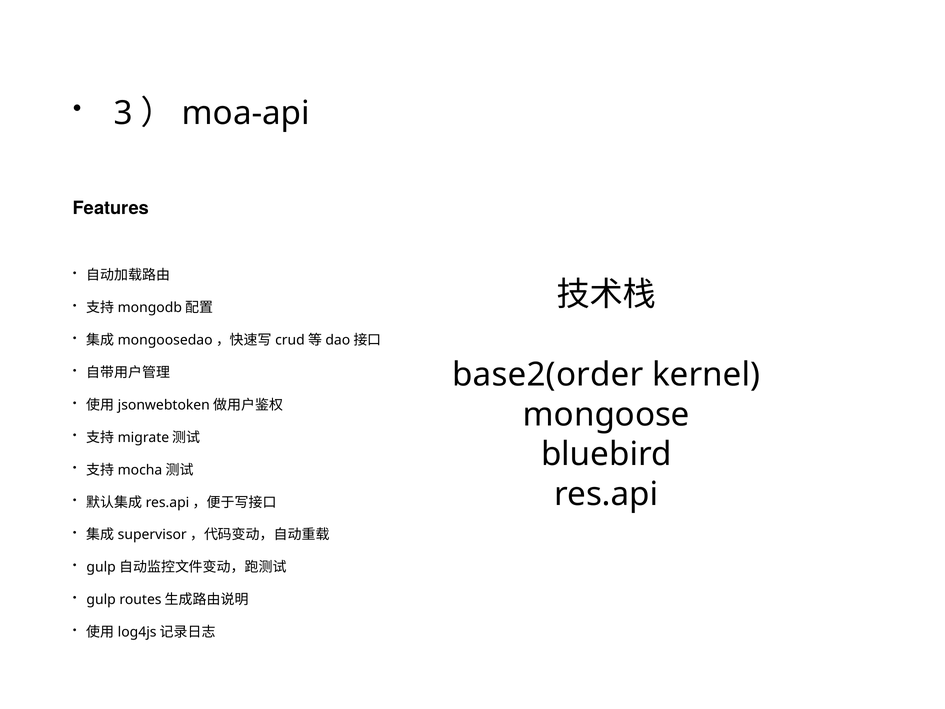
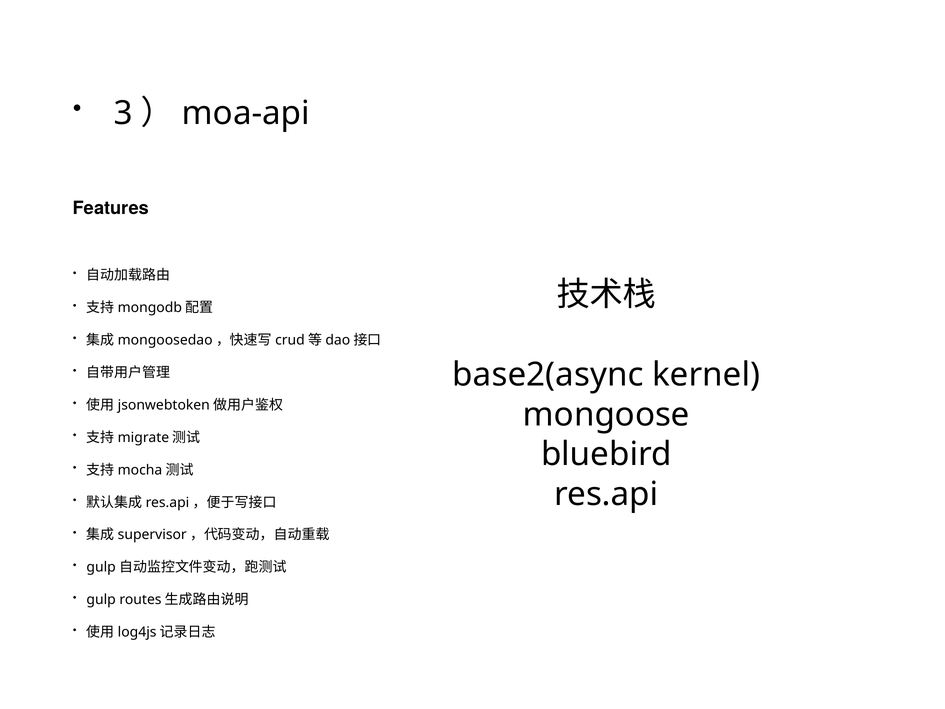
base2(order: base2(order -> base2(async (548, 375)
